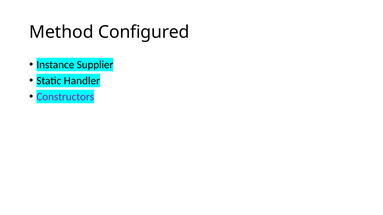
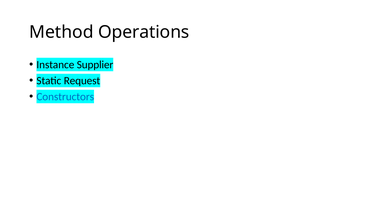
Configured: Configured -> Operations (144, 32)
Handler: Handler -> Request (82, 81)
Constructors colour: purple -> blue (65, 97)
